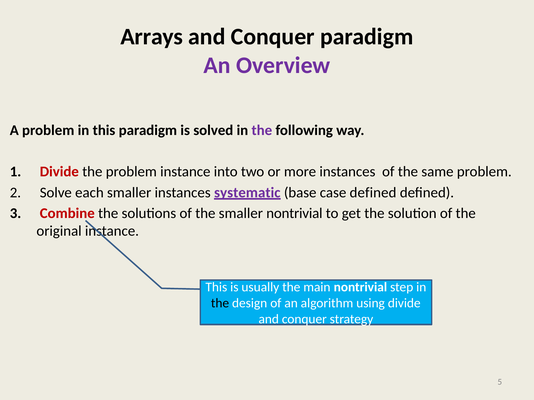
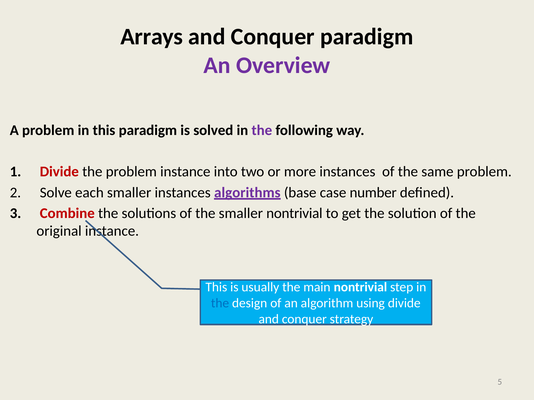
systematic: systematic -> algorithms (247, 193)
case defined: defined -> number (373, 193)
the colour: black -> blue (220, 304)
